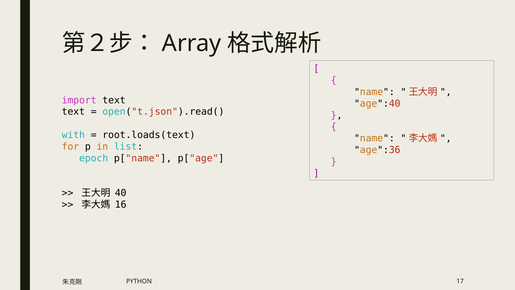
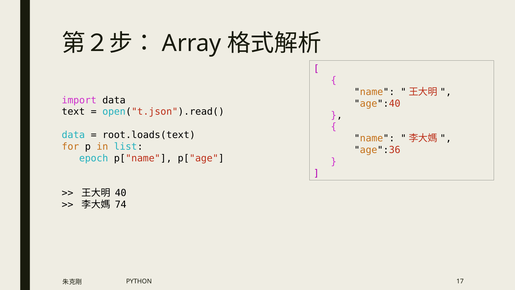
import text: text -> data (114, 100)
with: with -> data (73, 135)
16: 16 -> 74 (121, 204)
